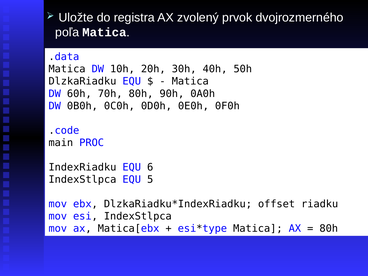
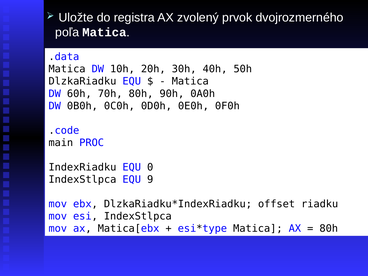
6: 6 -> 0 (150, 167)
5: 5 -> 9 (150, 180)
